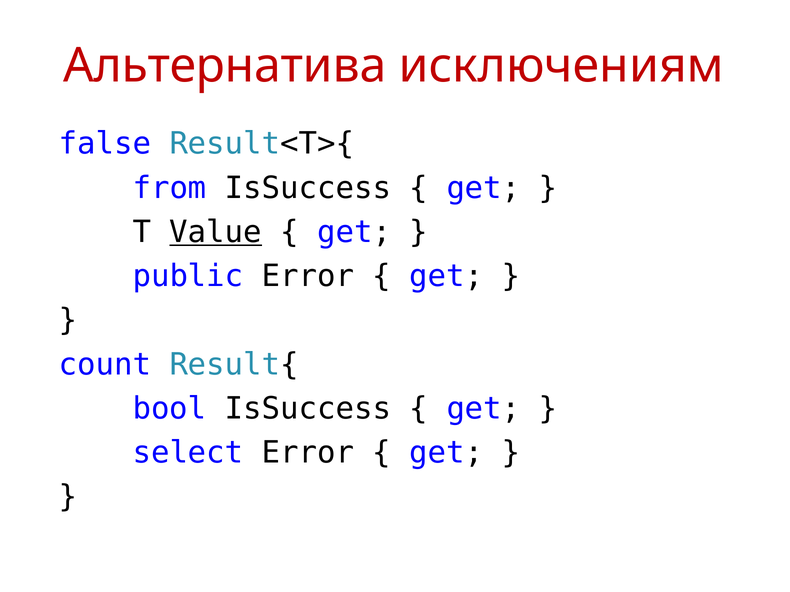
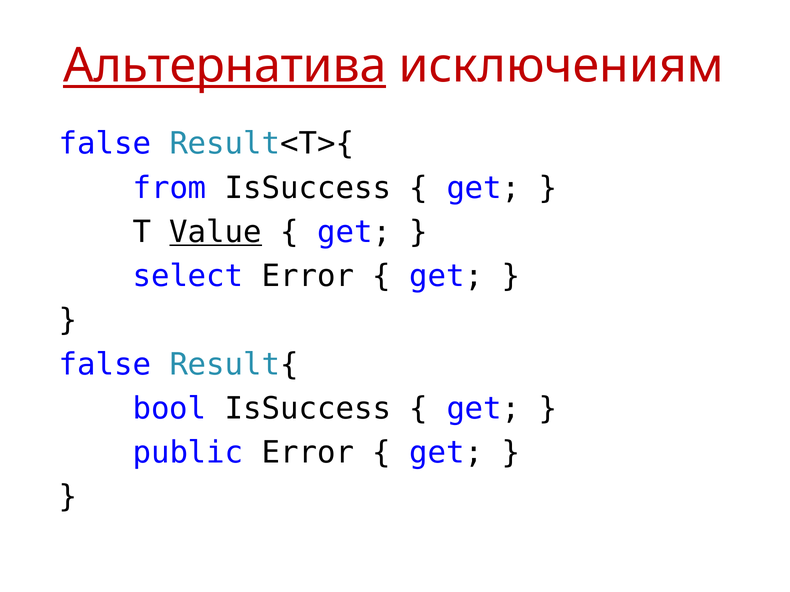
Альтернатива underline: none -> present (225, 66)
public: public -> select (188, 276)
count: count -> false (105, 365)
select: select -> public (188, 453)
